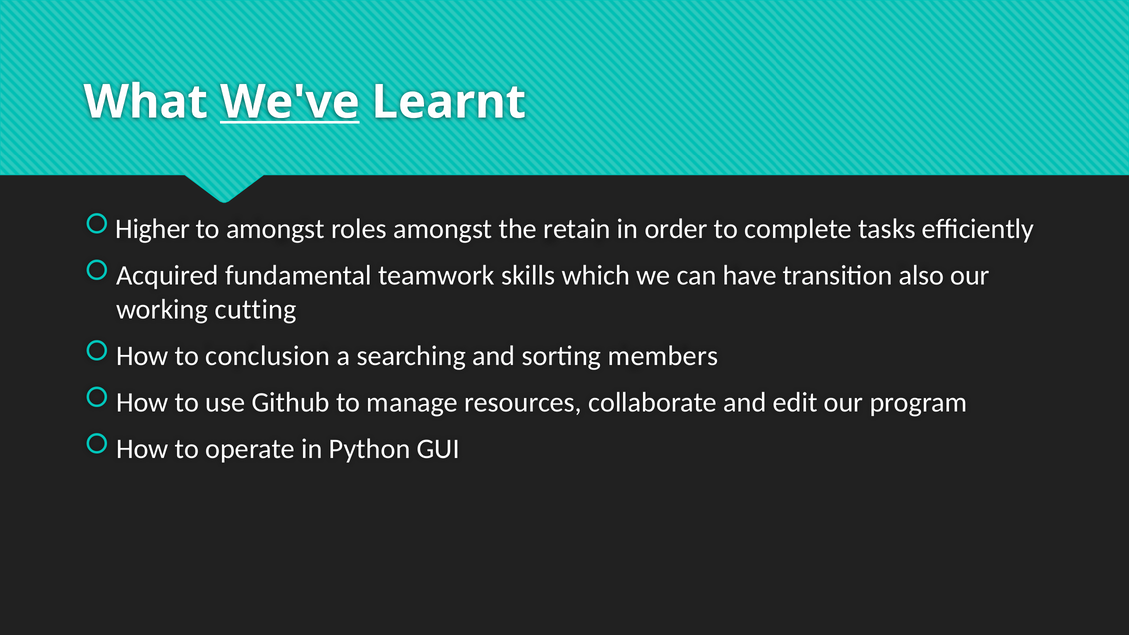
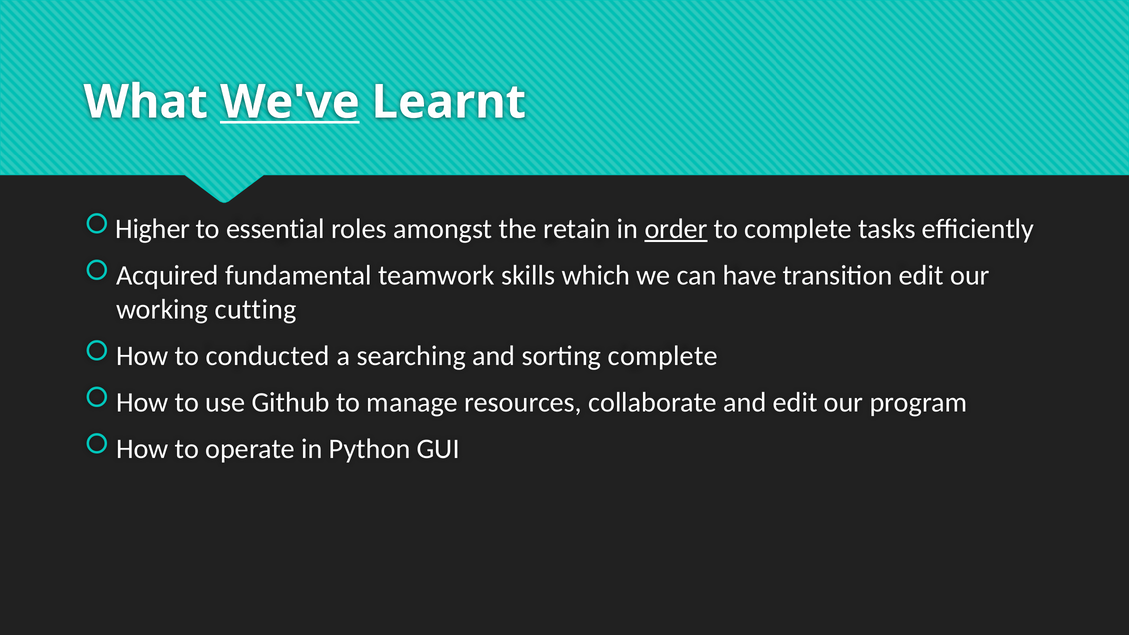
to amongst: amongst -> essential (275, 229)
order underline: none -> present (676, 229)
transition also: also -> edit (921, 276)
conclusion: conclusion -> conducted (268, 356)
sorting members: members -> complete (663, 356)
